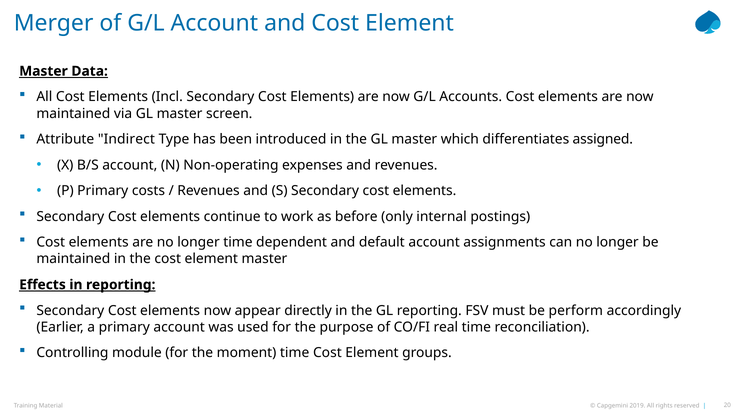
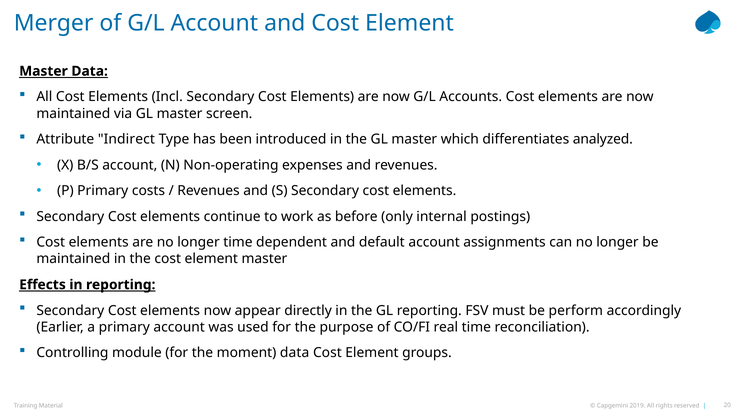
assigned: assigned -> analyzed (603, 139)
moment time: time -> data (295, 353)
